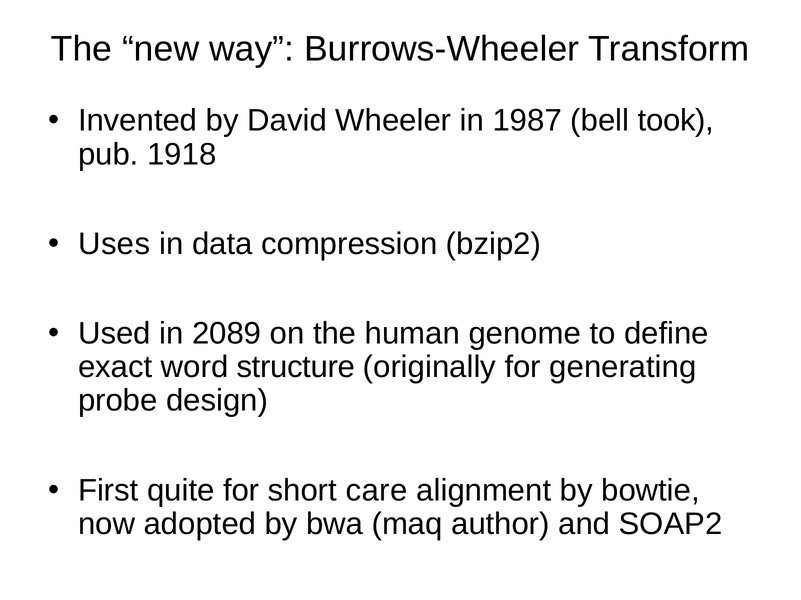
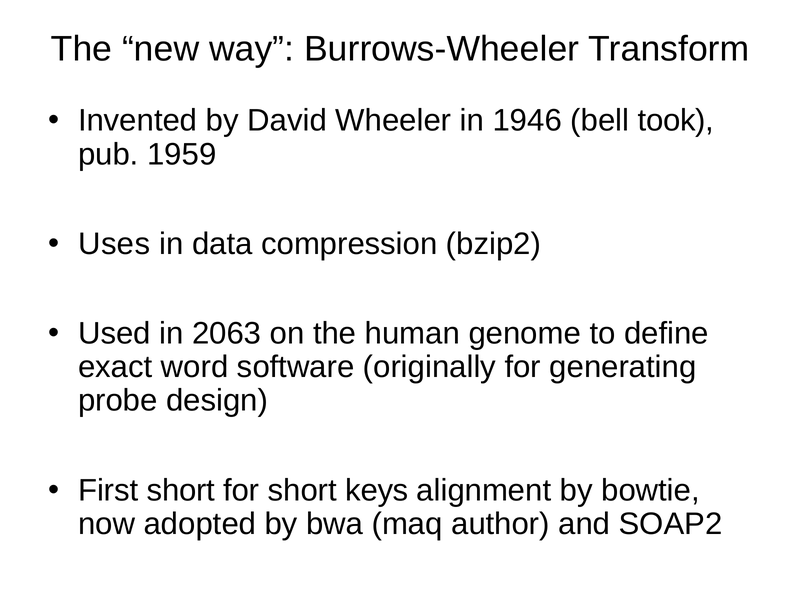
1987: 1987 -> 1946 (527, 121)
1918: 1918 -> 1959 (182, 154)
2089: 2089 -> 2063 (227, 334)
structure: structure -> software (296, 368)
First quite: quite -> short (181, 491)
care: care -> keys (377, 491)
